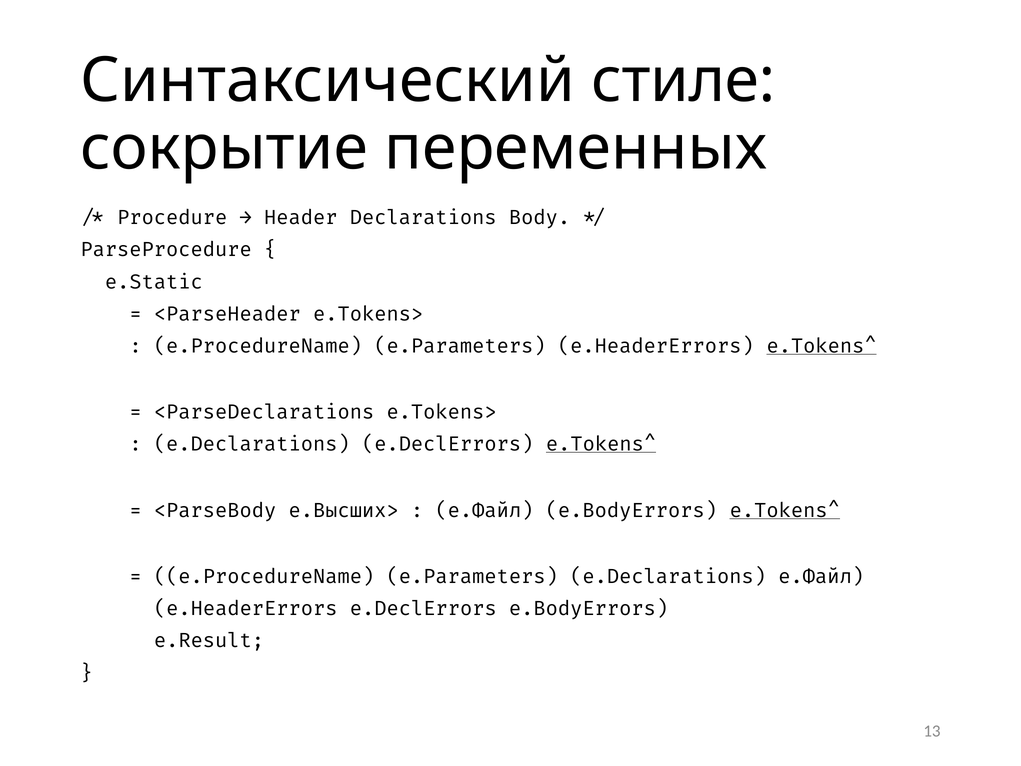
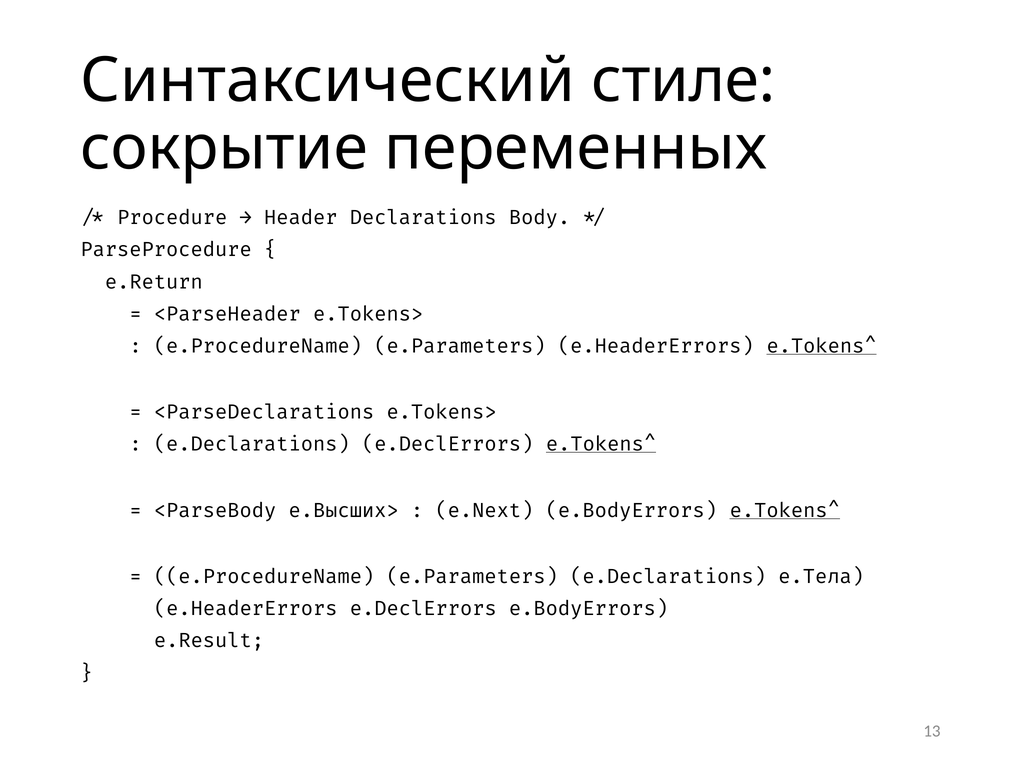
e.Static: e.Static -> e.Return (154, 282)
e.Файл: e.Файл -> e.Next (484, 510)
e.Declarations e.Файл: e.Файл -> e.Тела (821, 577)
